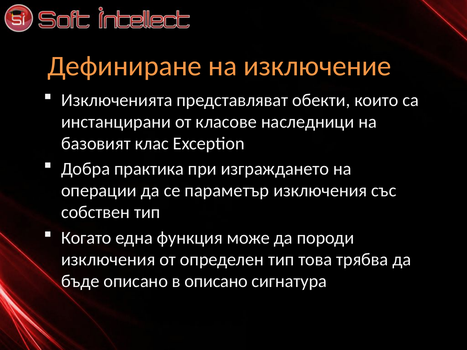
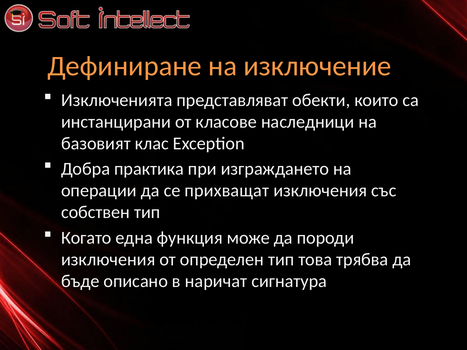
параметър: параметър -> прихващат (227, 191)
в описано: описано -> наричат (216, 281)
